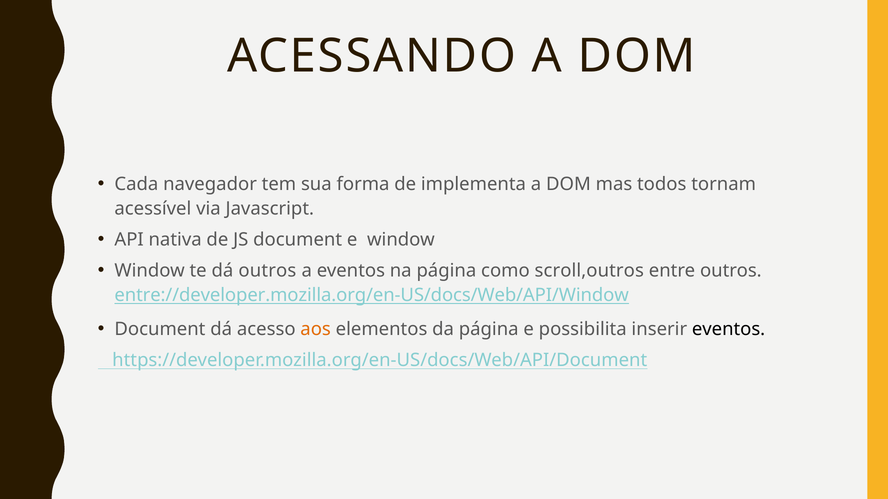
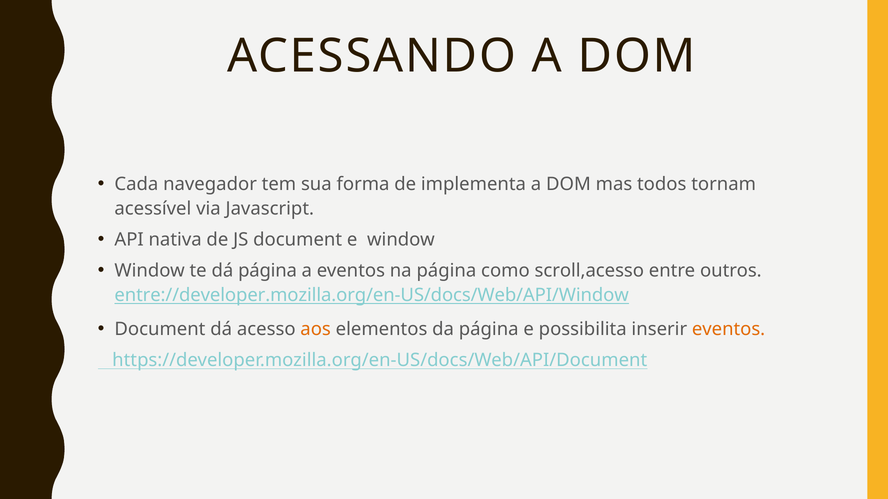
dá outros: outros -> página (268, 271)
scroll,outros: scroll,outros -> scroll,acesso (589, 271)
eventos colour: black -> orange (729, 329)
